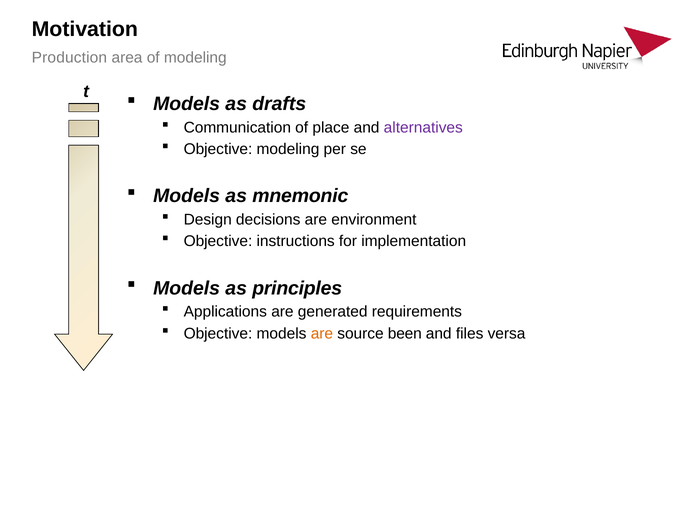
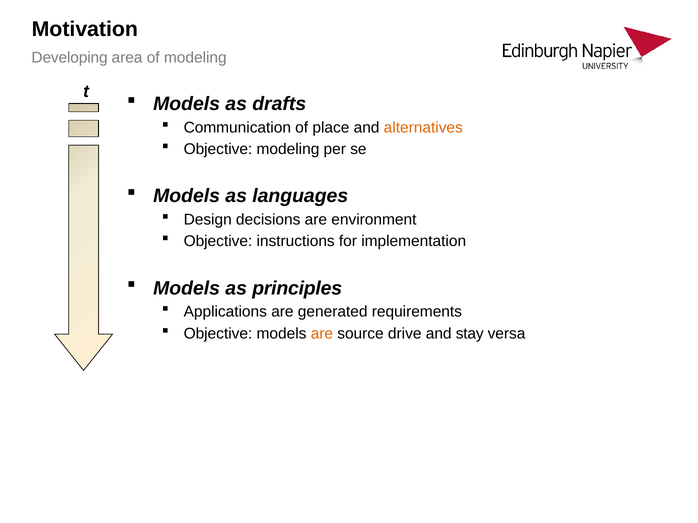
Production: Production -> Developing (70, 58)
alternatives colour: purple -> orange (423, 128)
mnemonic: mnemonic -> languages (300, 196)
been: been -> drive (405, 334)
files: files -> stay (470, 334)
